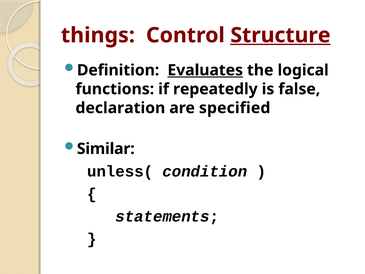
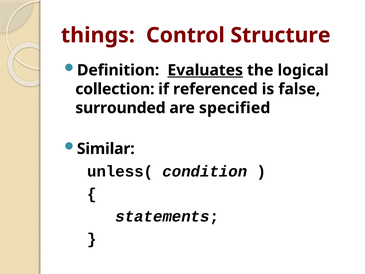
Structure underline: present -> none (280, 35)
functions: functions -> collection (115, 89)
repeatedly: repeatedly -> referenced (215, 89)
declaration: declaration -> surrounded (120, 108)
